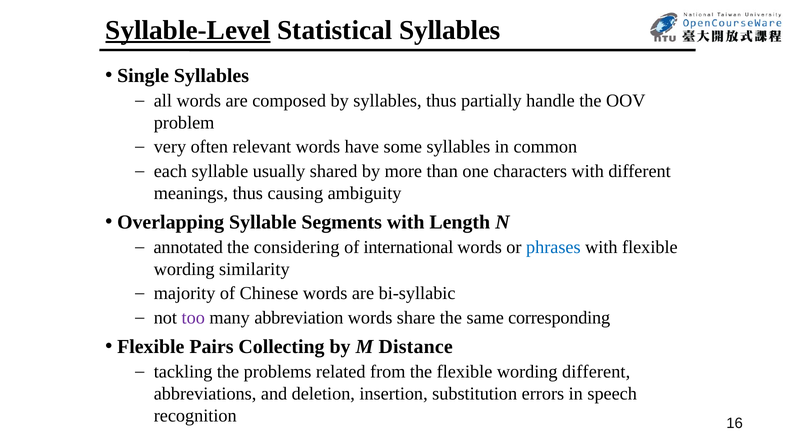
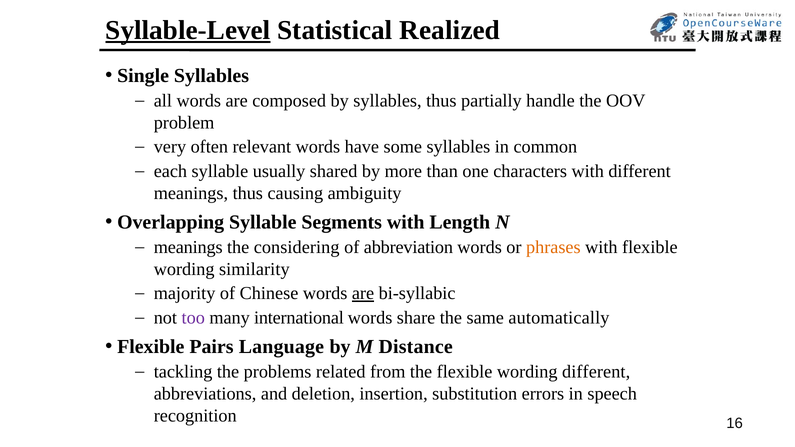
Statistical Syllables: Syllables -> Realized (450, 30)
annotated: annotated -> meanings (188, 247)
international: international -> abbreviation (408, 247)
phrases colour: blue -> orange (553, 247)
are underline: none -> present (363, 294)
abbreviation: abbreviation -> international (299, 318)
corresponding: corresponding -> automatically (559, 318)
Collecting: Collecting -> Language (281, 347)
